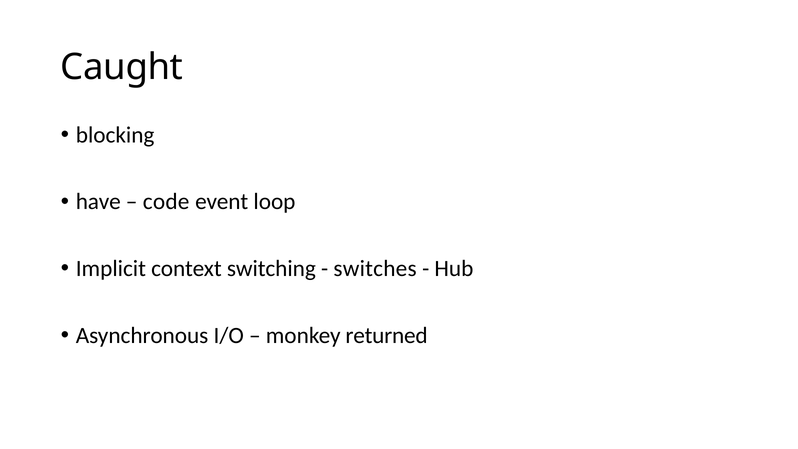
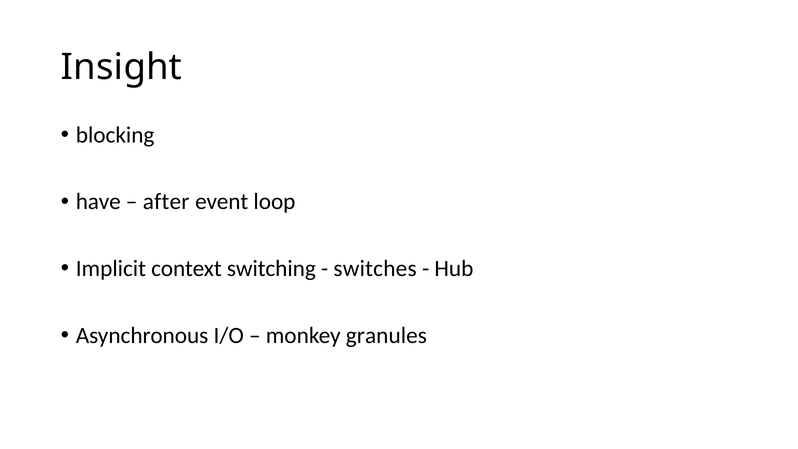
Caught: Caught -> Insight (122, 67)
code: code -> after (166, 202)
returned: returned -> granules (386, 335)
